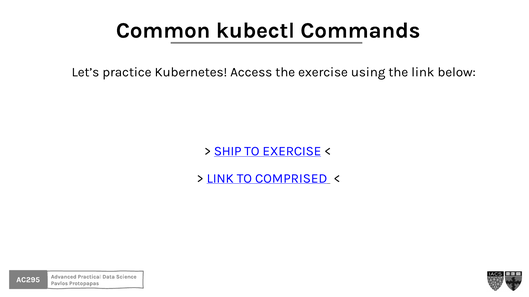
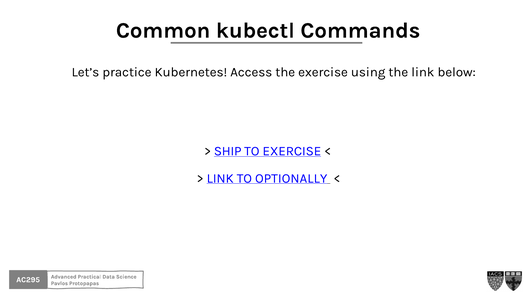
COMPRISED: COMPRISED -> OPTIONALLY (291, 179)
